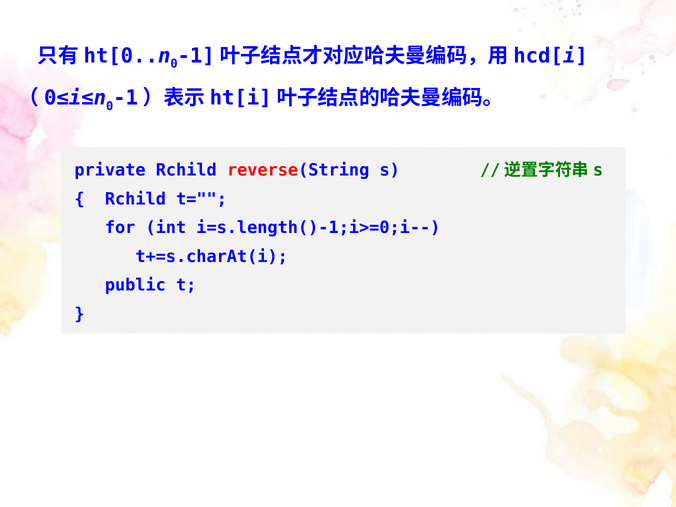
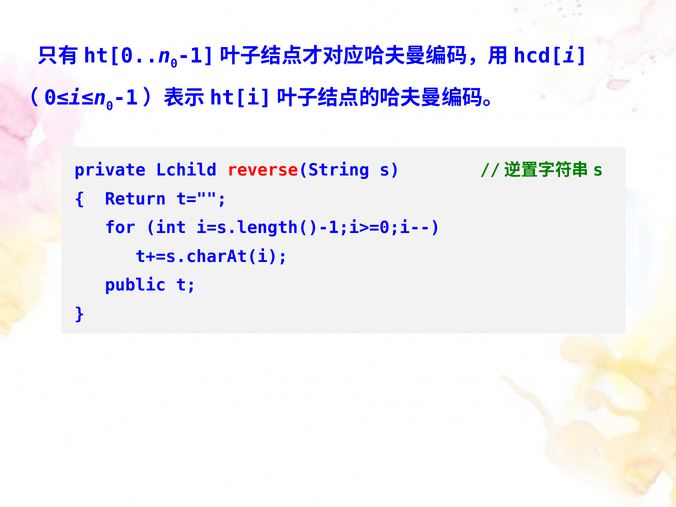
private Rchild: Rchild -> Lchild (186, 170)
Rchild: Rchild -> Return (135, 199)
